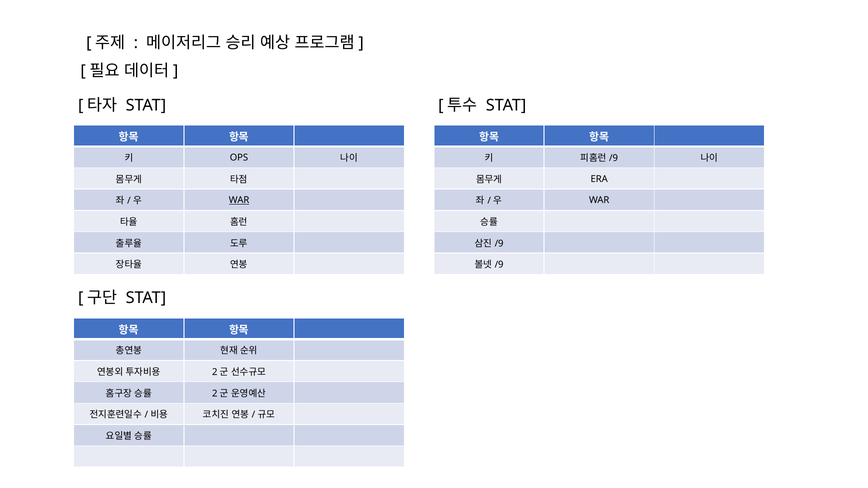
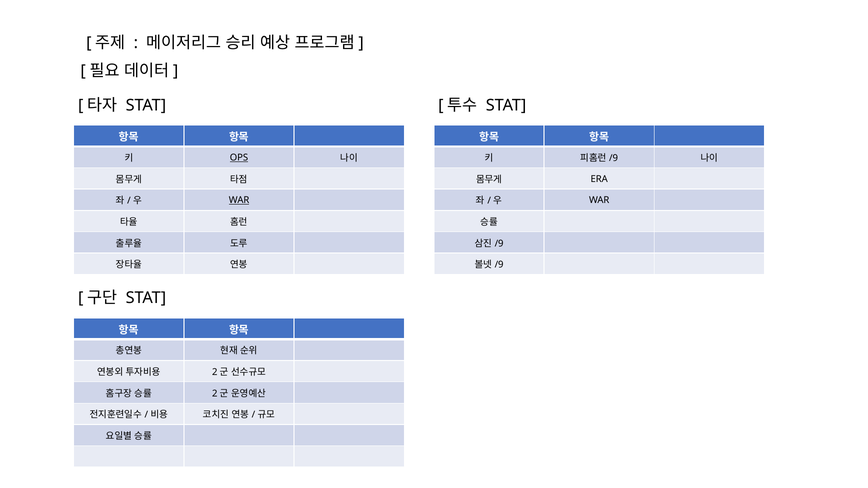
OPS underline: none -> present (239, 158)
